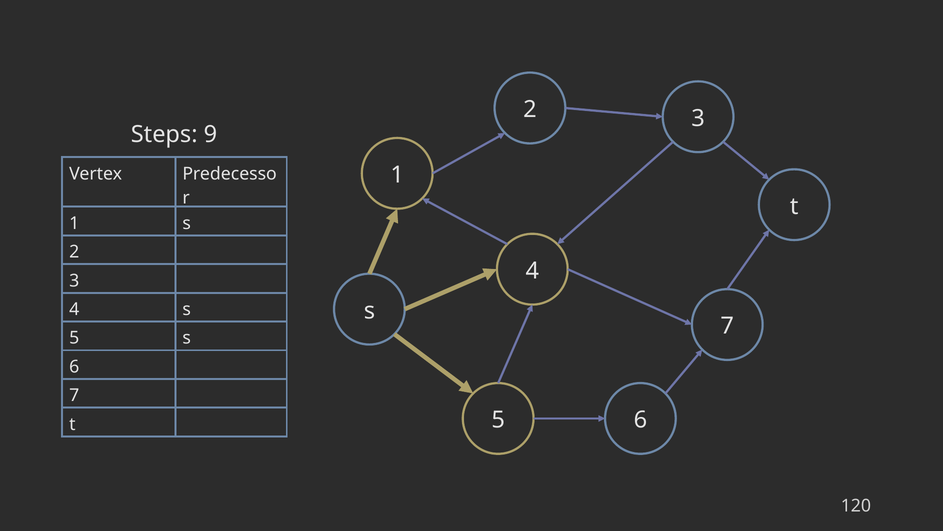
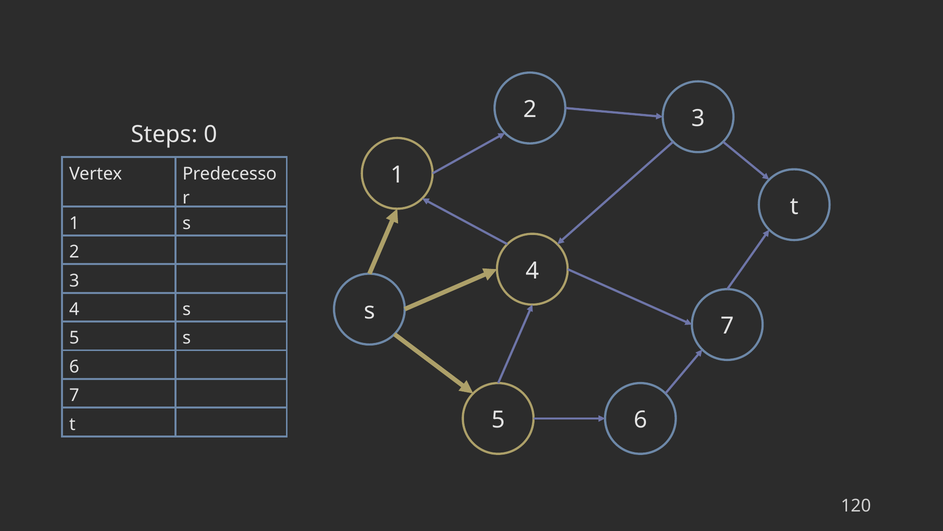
9: 9 -> 0 (210, 134)
